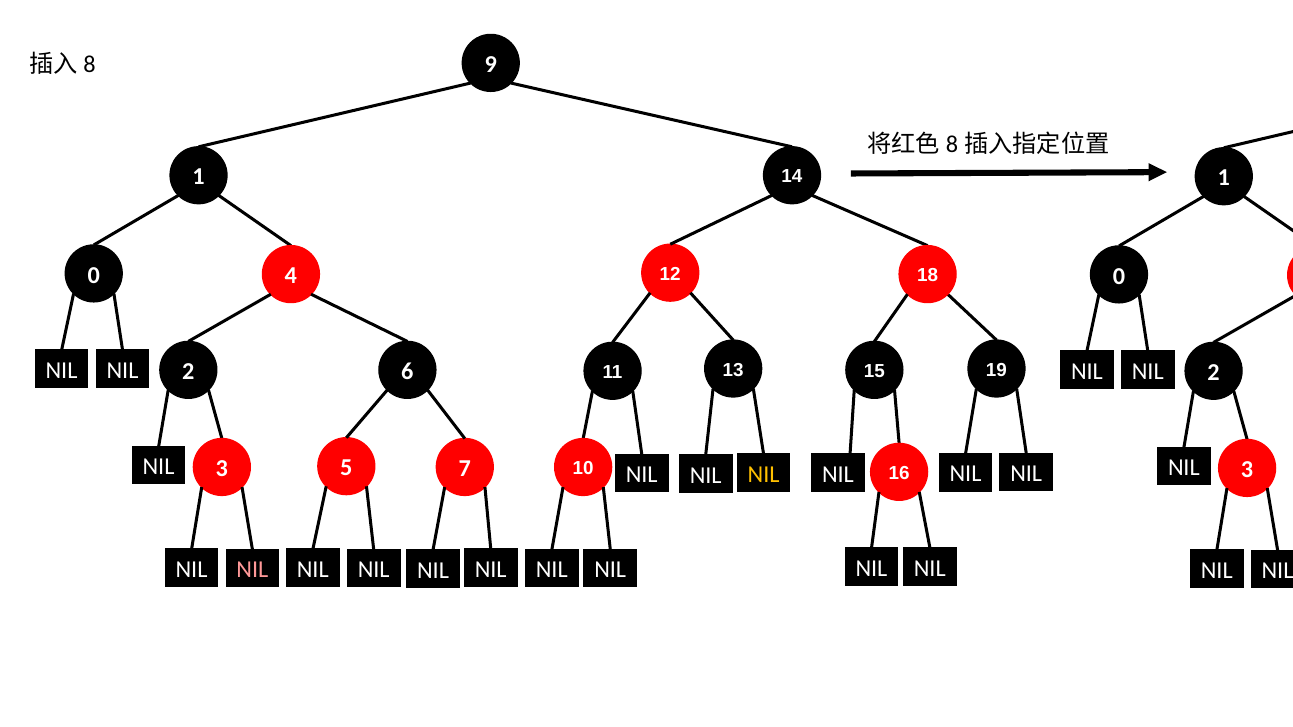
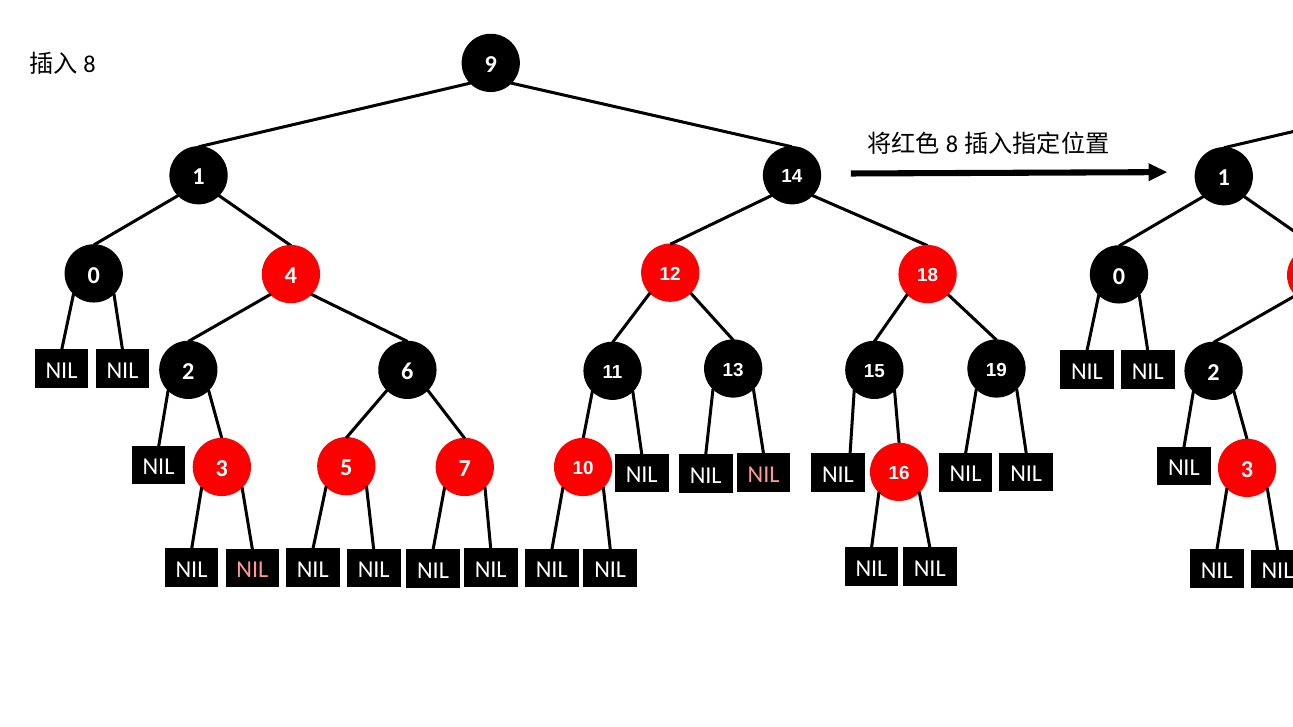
NIL colour: yellow -> pink (764, 475)
